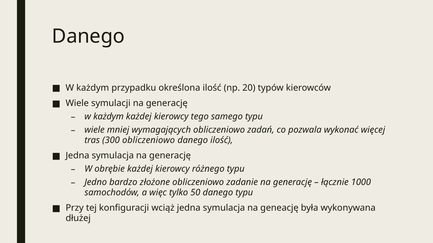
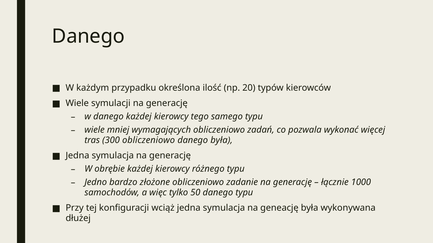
każdym: każdym -> danego (108, 117)
danego ilość: ilość -> była (222, 140)
